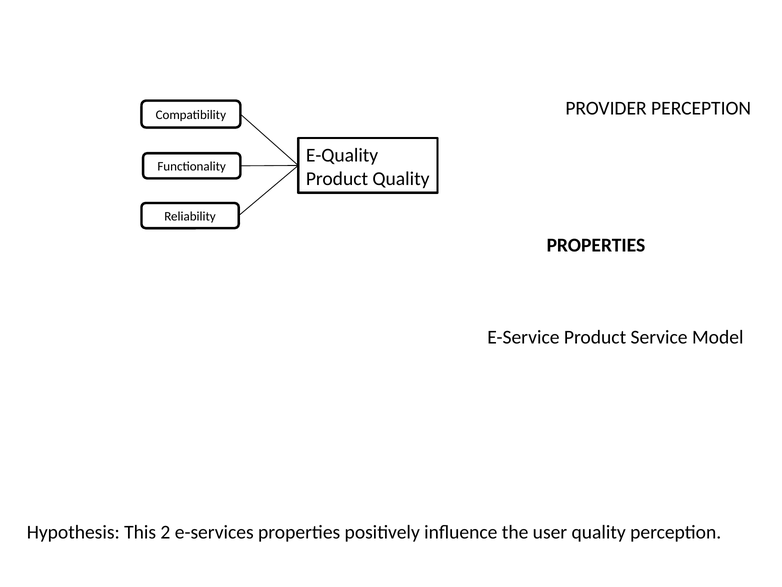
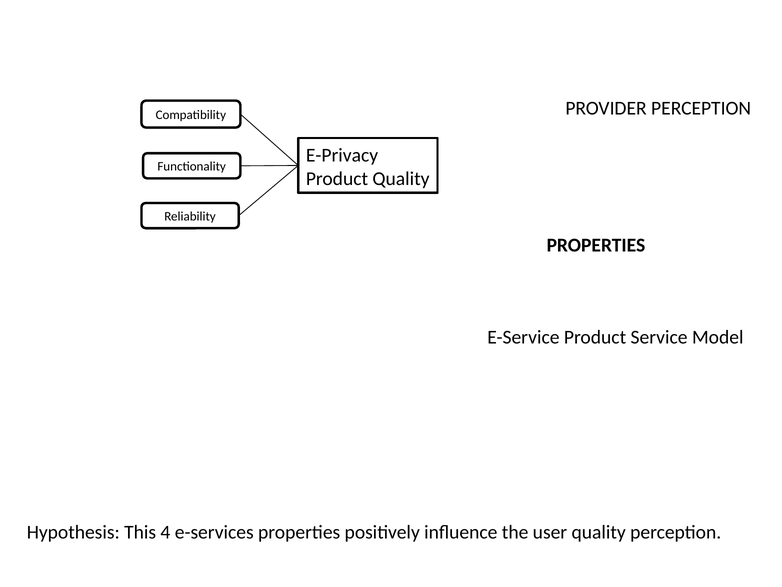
E-Quality: E-Quality -> E-Privacy (342, 155)
2: 2 -> 4 (165, 532)
